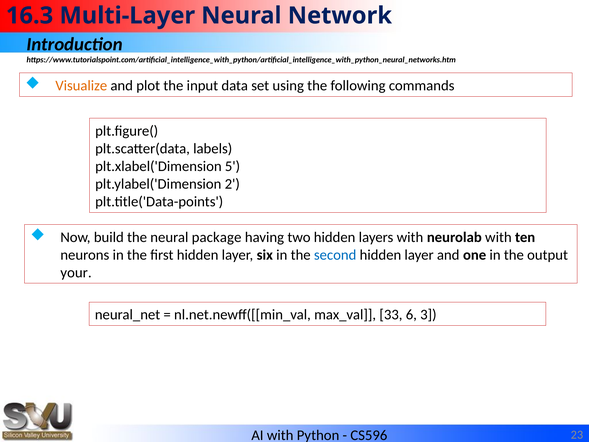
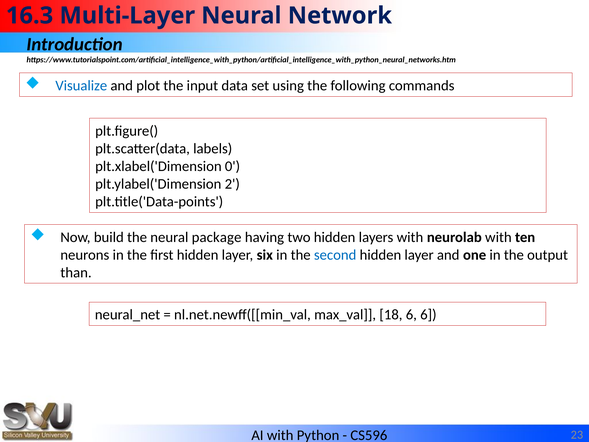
Visualize colour: orange -> blue (81, 86)
5: 5 -> 0 (233, 166)
your: your -> than (76, 272)
33: 33 -> 18 (391, 315)
6 3: 3 -> 6 (428, 315)
